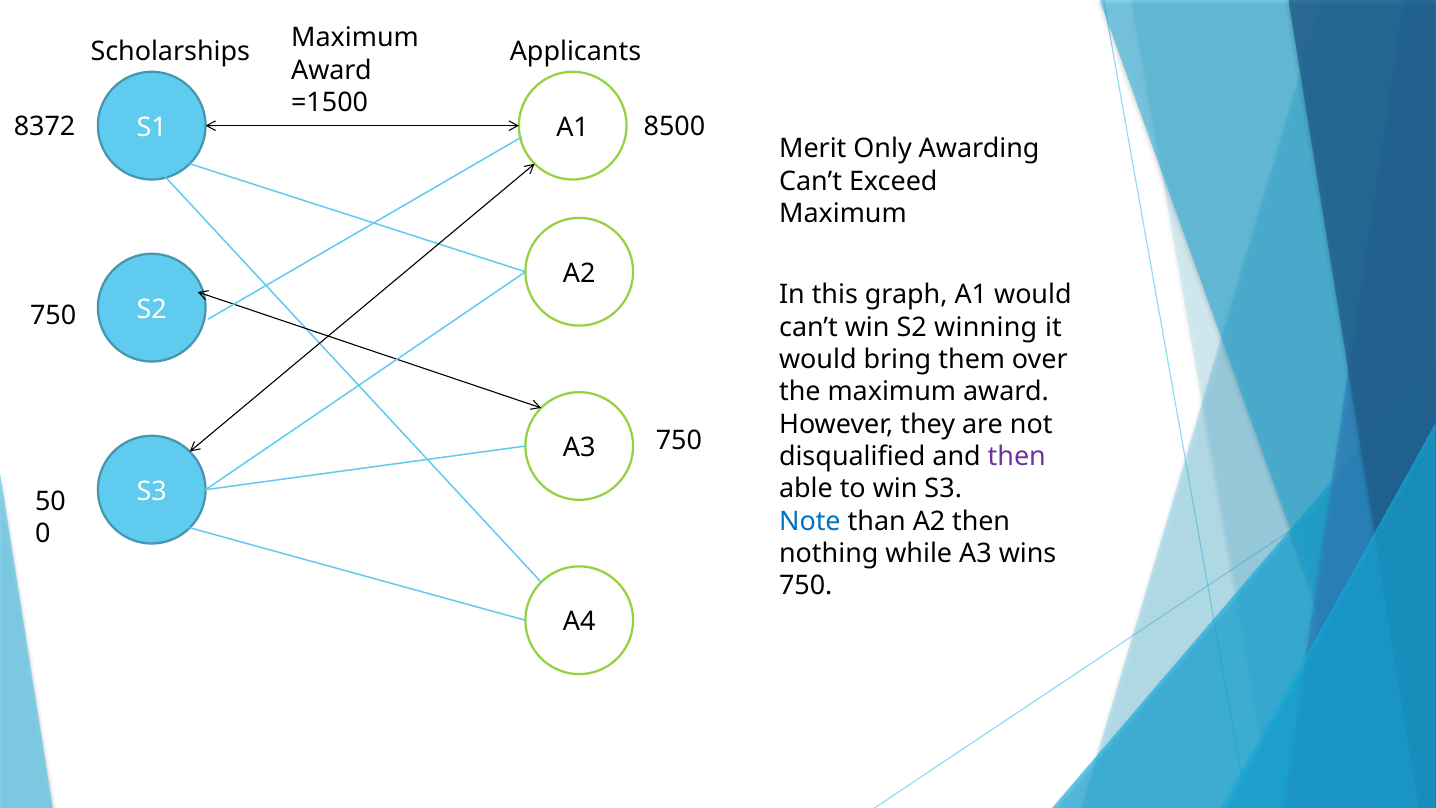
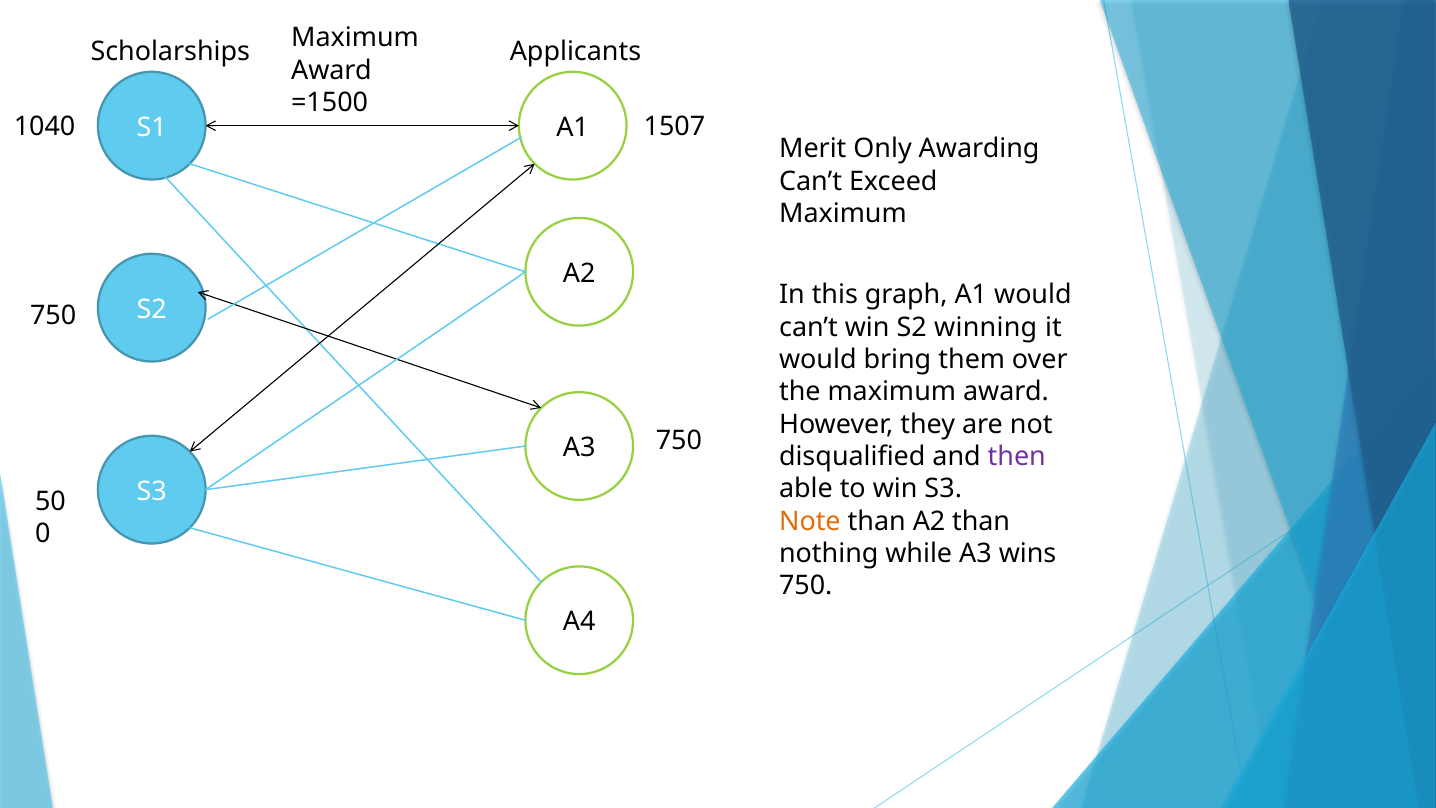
8372: 8372 -> 1040 (45, 126)
8500: 8500 -> 1507 (674, 126)
Note colour: blue -> orange (810, 521)
A2 then: then -> than (981, 521)
